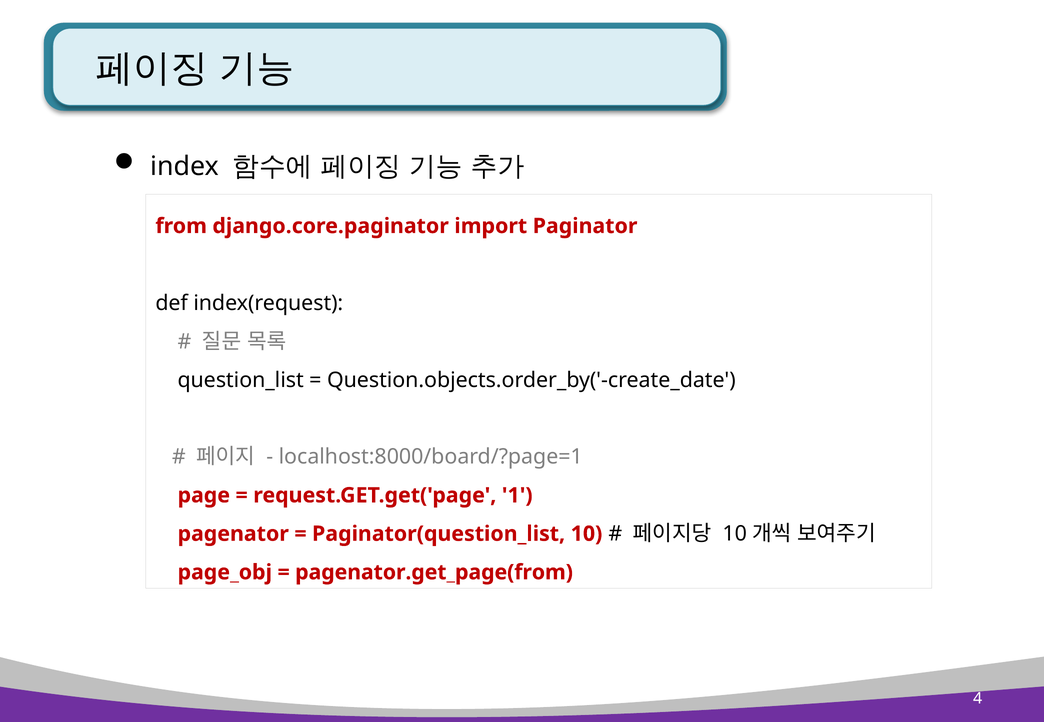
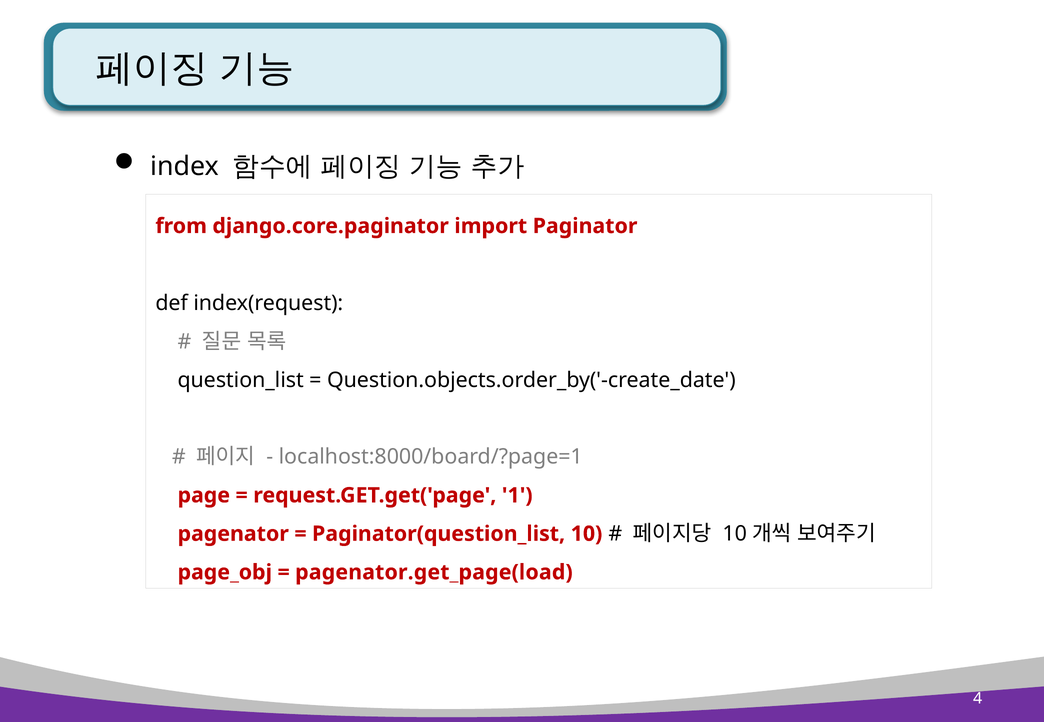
pagenator.get_page(from: pagenator.get_page(from -> pagenator.get_page(load (434, 573)
